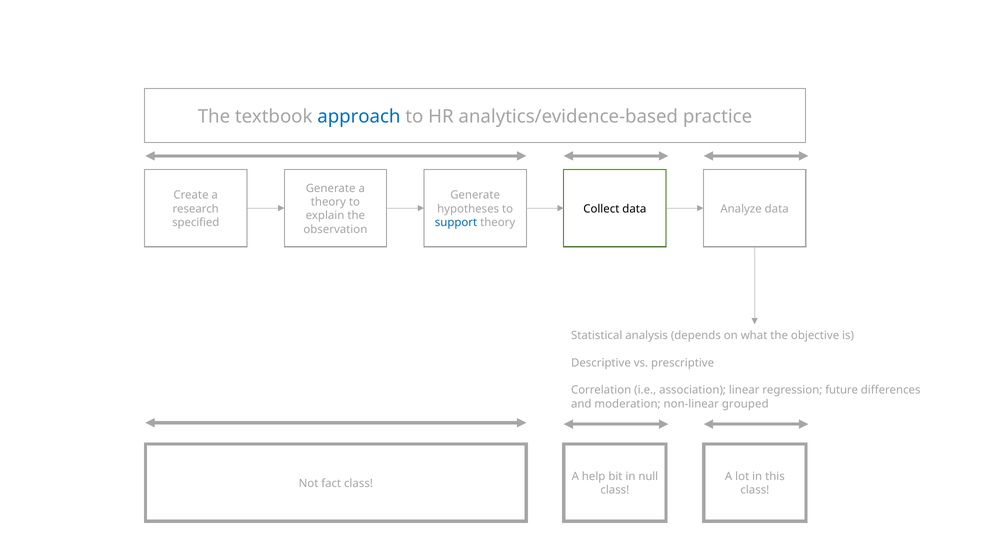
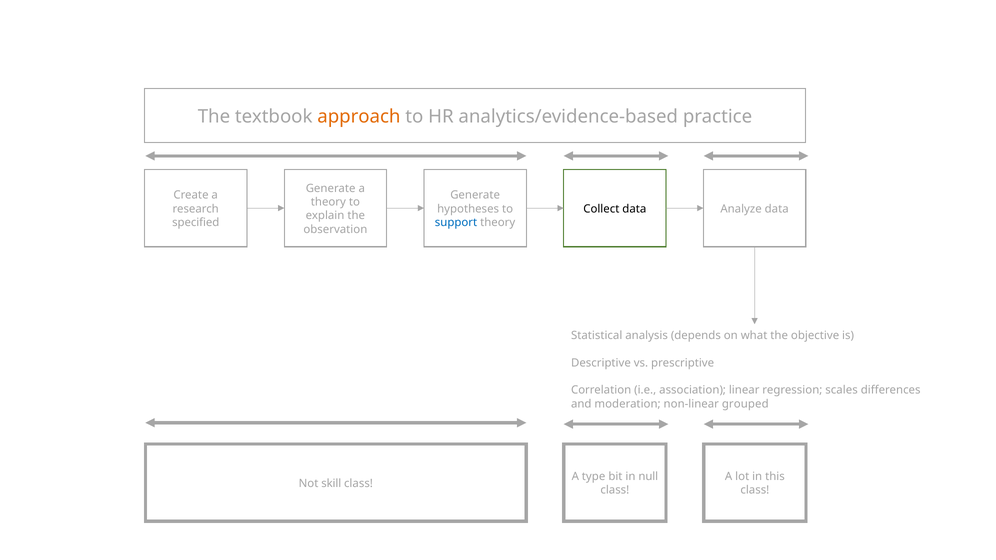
approach colour: blue -> orange (359, 117)
future: future -> scales (842, 390)
help: help -> type (594, 477)
fact: fact -> skill (331, 484)
